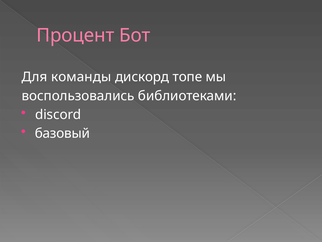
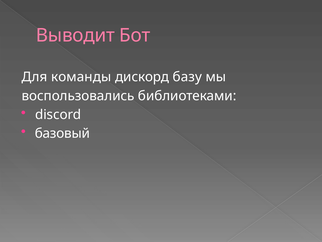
Процент: Процент -> Выводит (75, 35)
топе: топе -> базу (187, 77)
